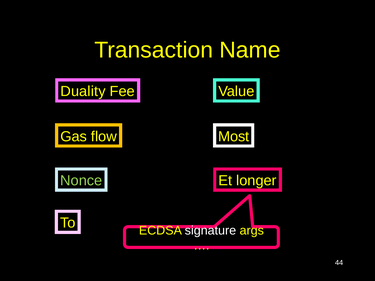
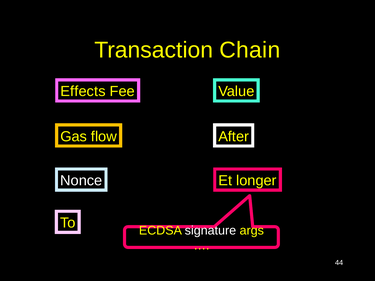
Name: Name -> Chain (250, 50)
Duality: Duality -> Effects (83, 92)
Most: Most -> After (234, 137)
Nonce colour: light green -> white (81, 181)
